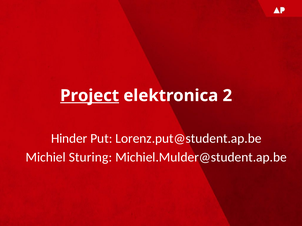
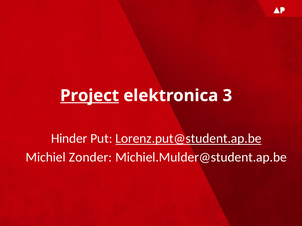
2: 2 -> 3 (227, 96)
Lorenz.put@student.ap.be underline: none -> present (188, 139)
Sturing: Sturing -> Zonder (90, 158)
